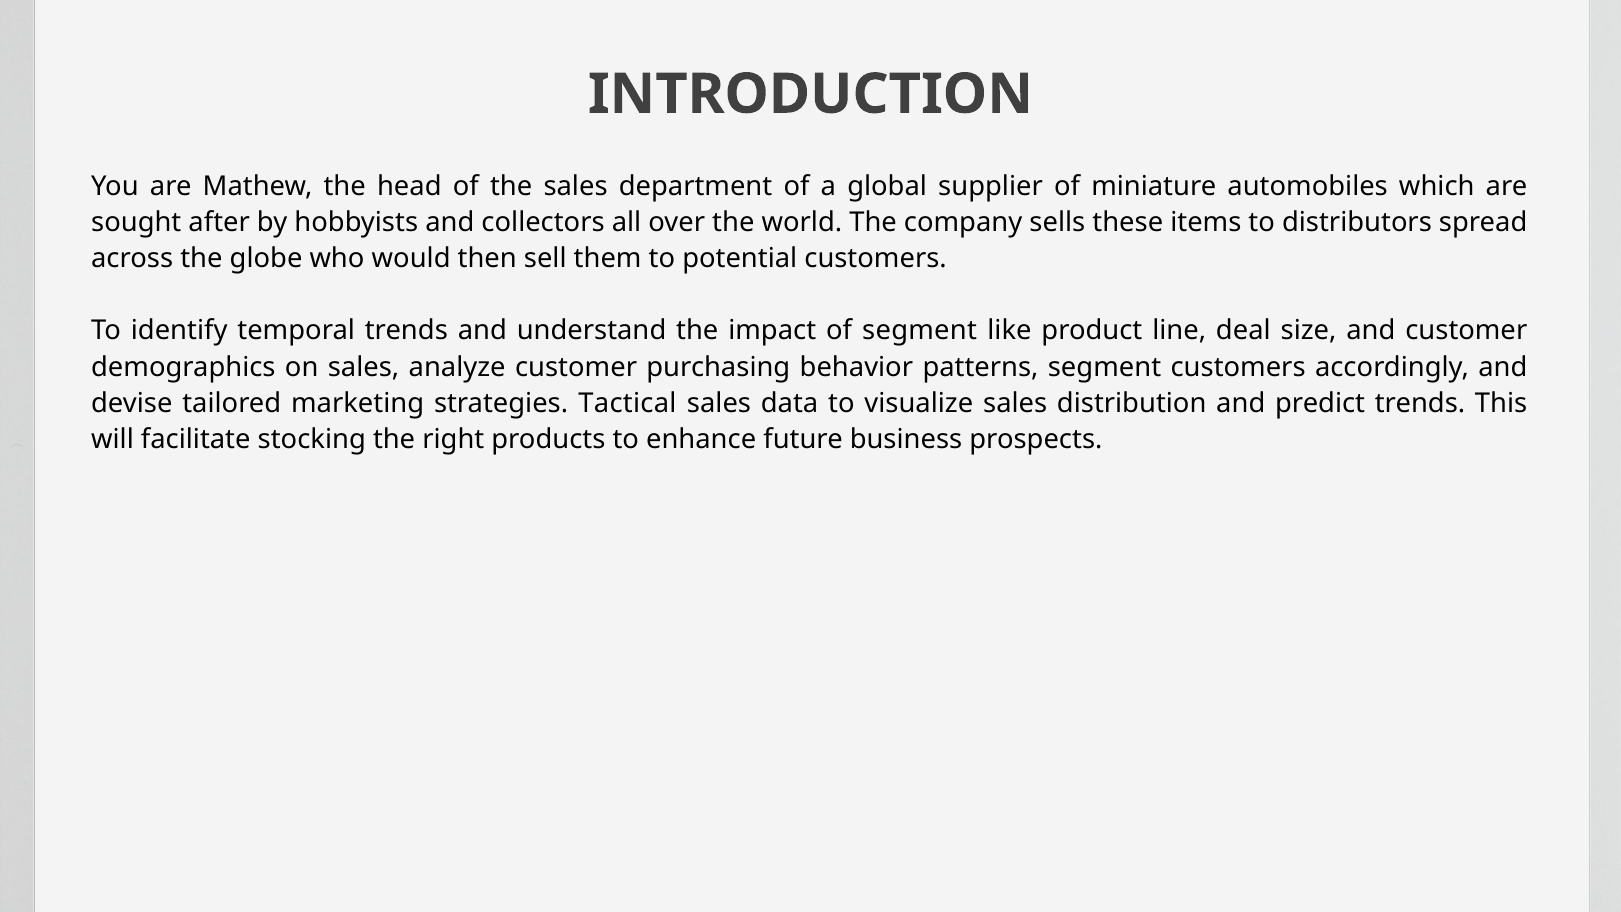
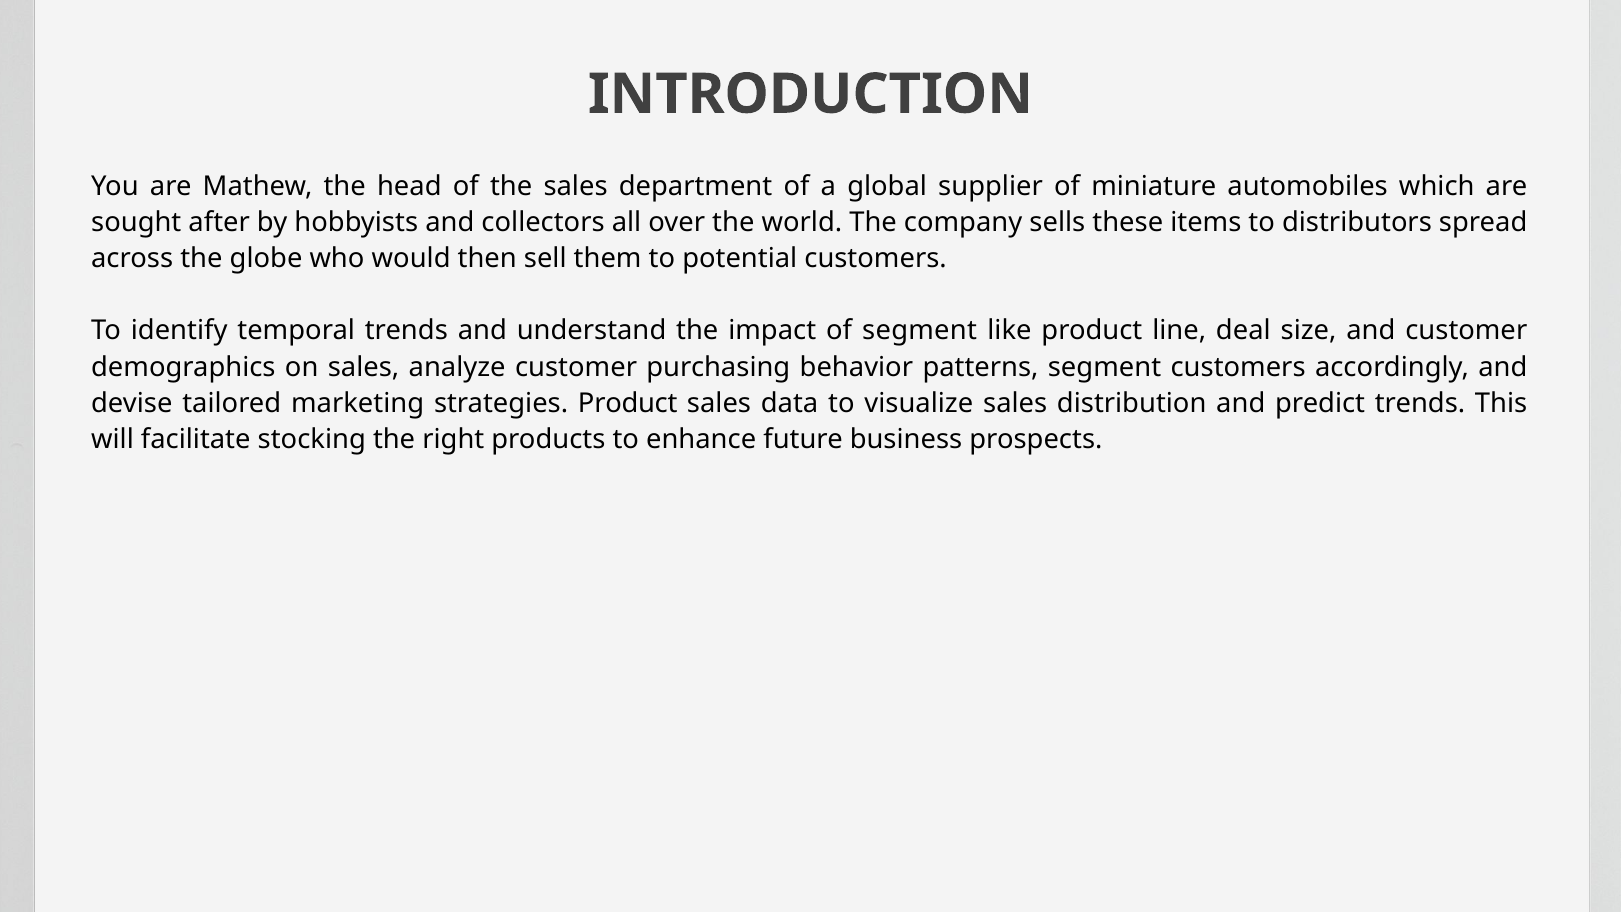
strategies Tactical: Tactical -> Product (628, 403)
